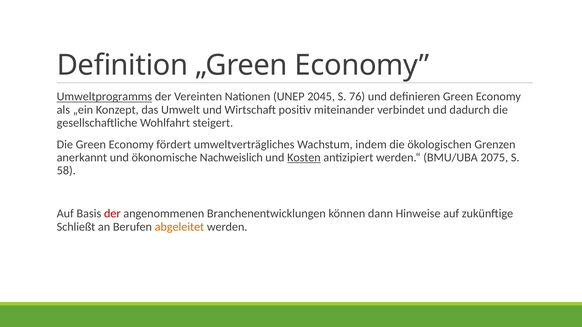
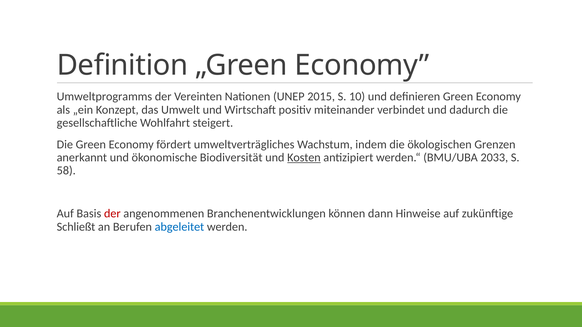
Umweltprogramms underline: present -> none (104, 97)
2045: 2045 -> 2015 (321, 97)
76: 76 -> 10 (357, 97)
Nachweislich: Nachweislich -> Biodiversität (231, 158)
2075: 2075 -> 2033 (494, 158)
abgeleitet colour: orange -> blue (179, 227)
